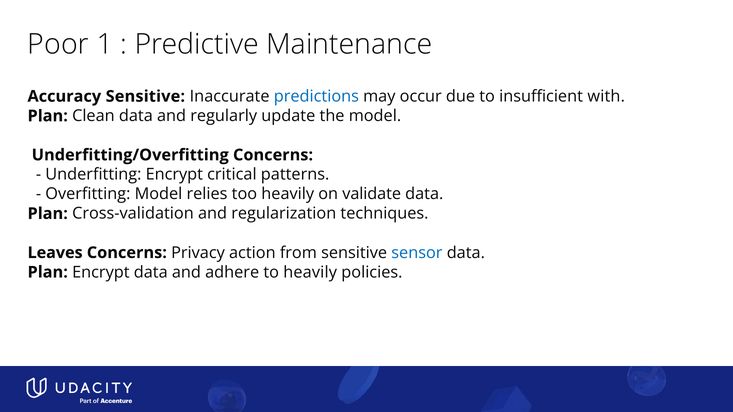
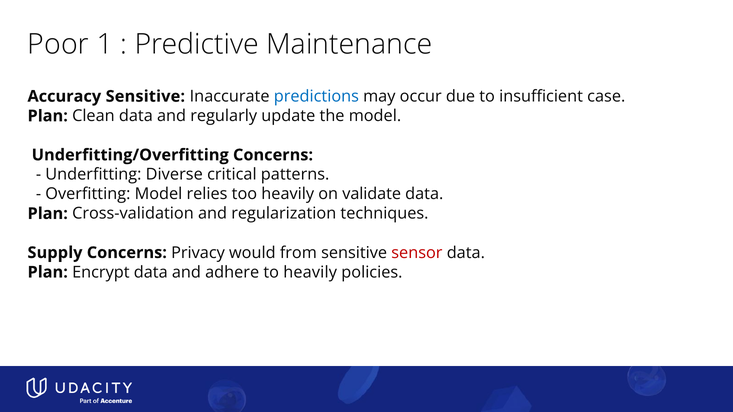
with: with -> case (606, 96)
Underfitting Encrypt: Encrypt -> Diverse (174, 175)
Leaves: Leaves -> Supply (55, 253)
action: action -> would (252, 253)
sensor colour: blue -> red (417, 253)
